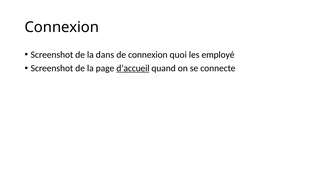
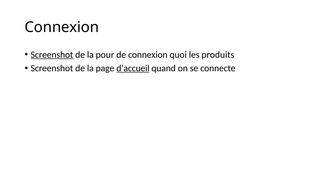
Screenshot underline: none -> present (52, 55)
dans: dans -> pour (105, 55)
employé: employé -> produits (218, 55)
